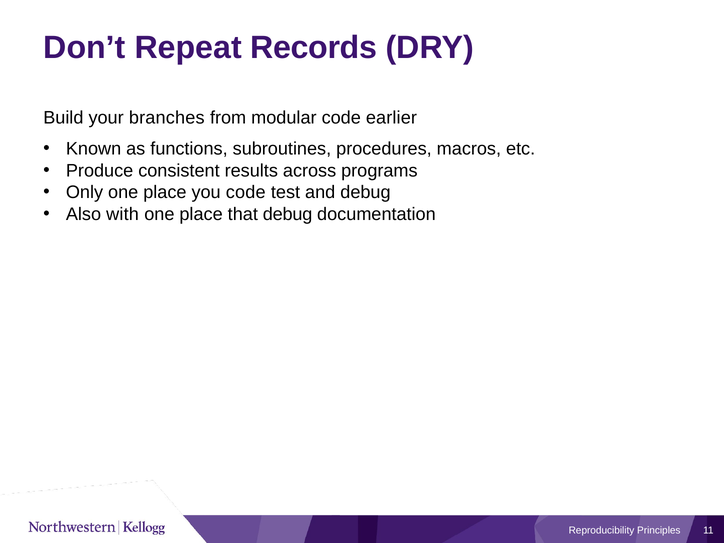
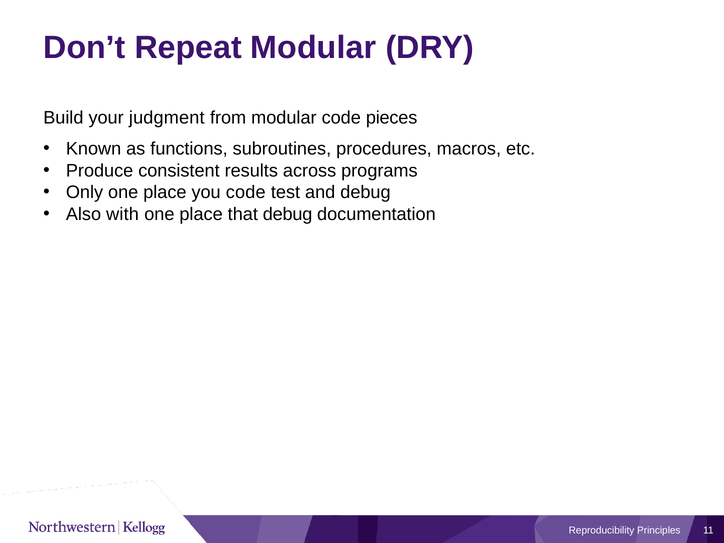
Repeat Records: Records -> Modular (313, 47)
branches: branches -> judgment (167, 118)
earlier: earlier -> pieces (392, 118)
